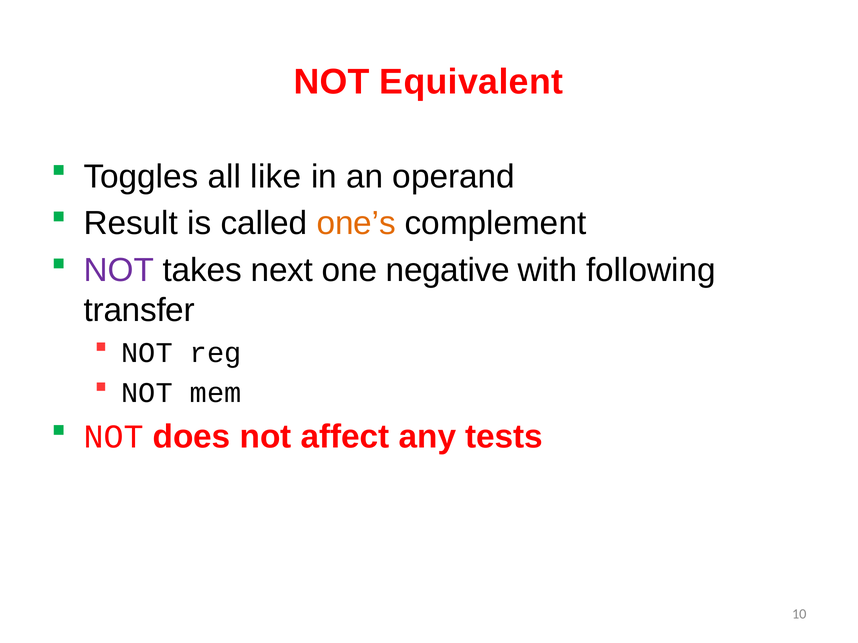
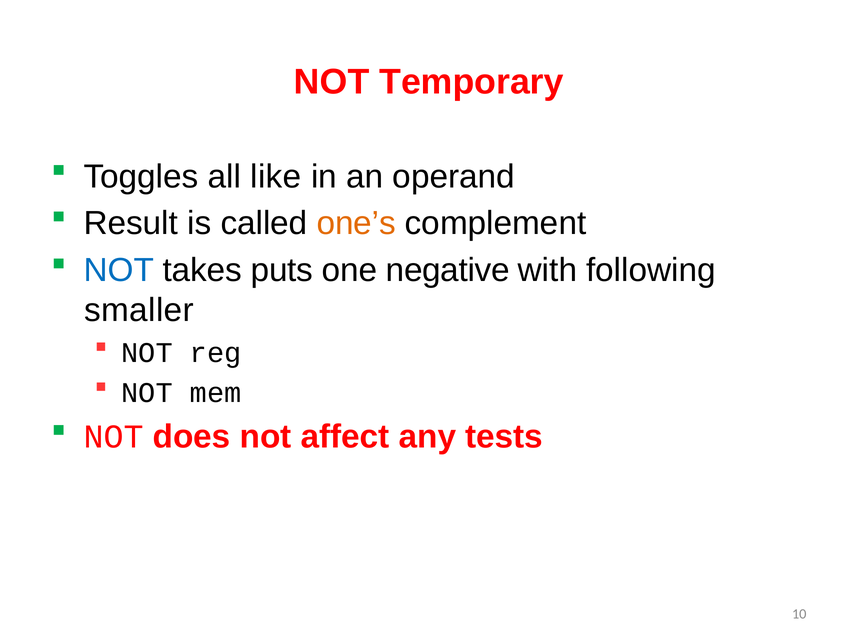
Equivalent: Equivalent -> Temporary (471, 82)
NOT colour: purple -> blue (119, 270)
next: next -> puts (282, 270)
transfer: transfer -> smaller (139, 310)
